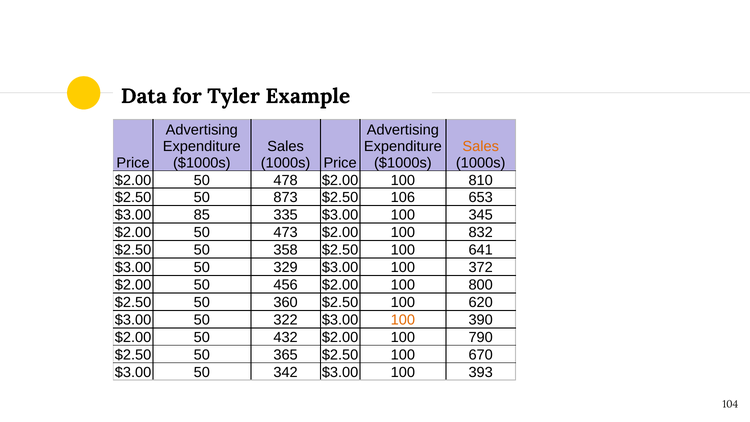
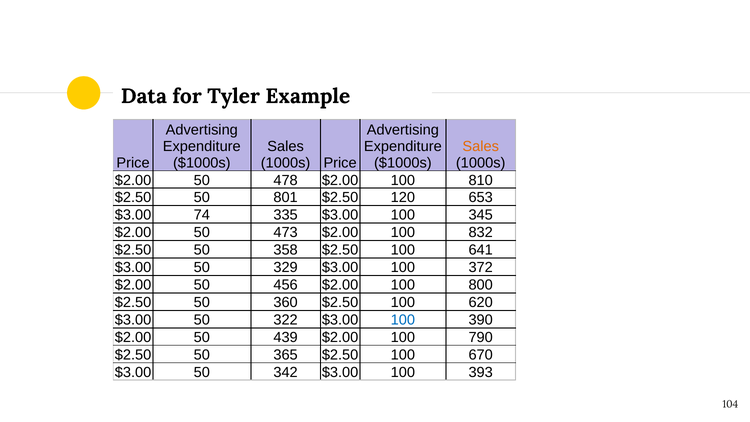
873: 873 -> 801 (286, 198)
106: 106 -> 120 (403, 198)
85: 85 -> 74 (202, 215)
100 colour: orange -> blue (403, 320)
432: 432 -> 439 (286, 337)
